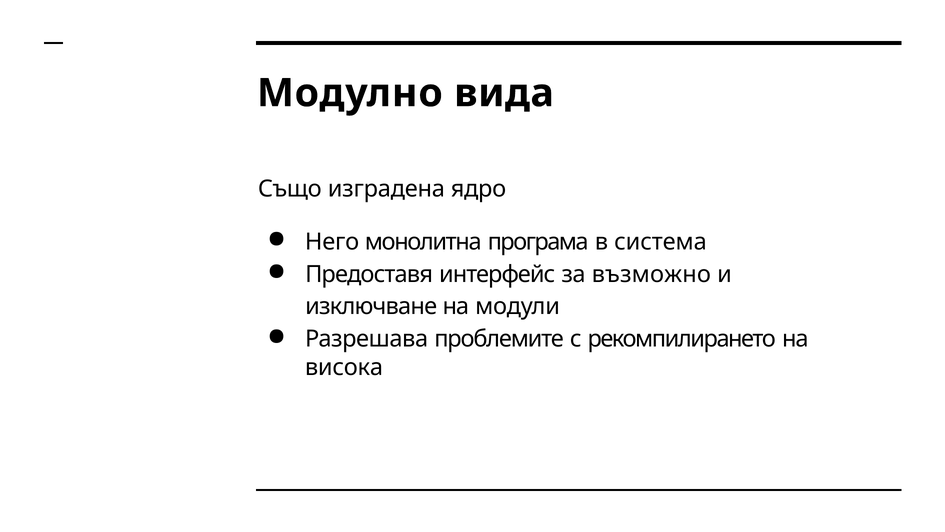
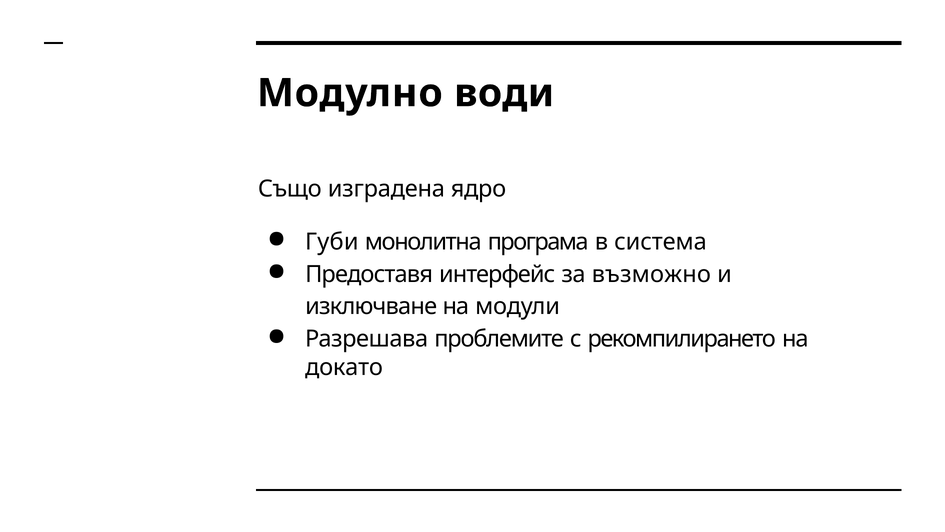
вида: вида -> води (504, 93)
Него: Него -> Губи (332, 242)
висока: висока -> докато (344, 367)
